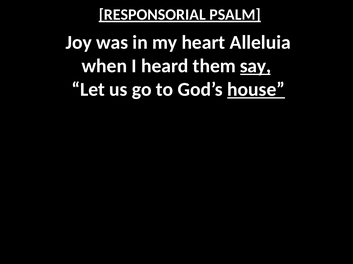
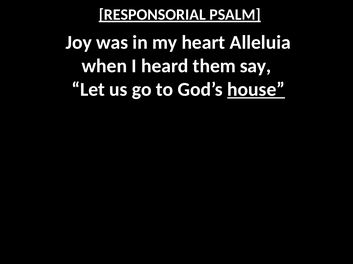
say underline: present -> none (255, 66)
